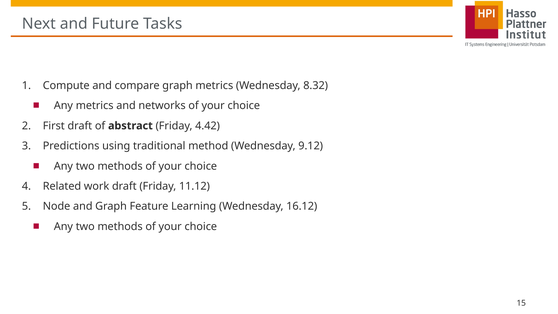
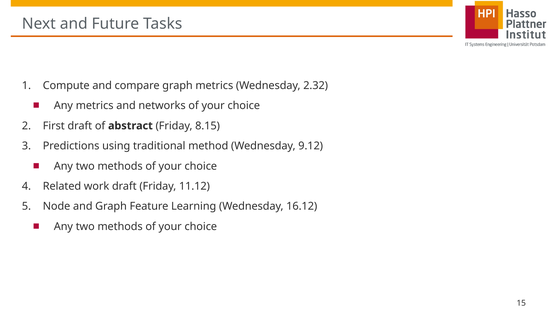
8.32: 8.32 -> 2.32 (316, 85)
4.42: 4.42 -> 8.15 (208, 126)
